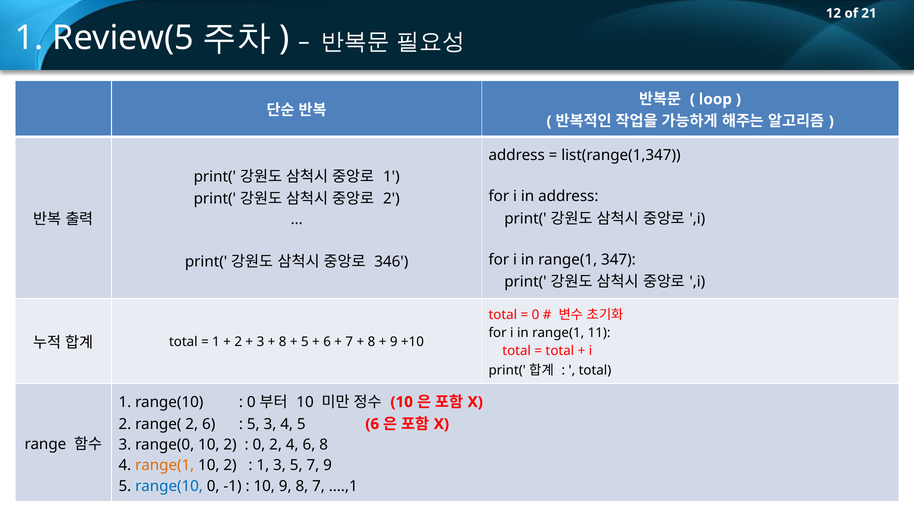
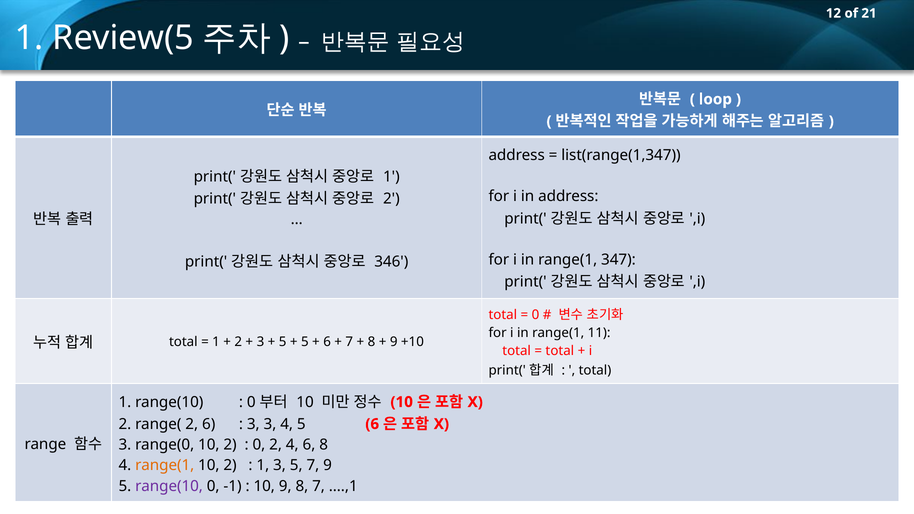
8: 8 -> 5 (283, 342)
5: 5 -> 3 (253, 424)
range(10 colour: blue -> purple (169, 486)
